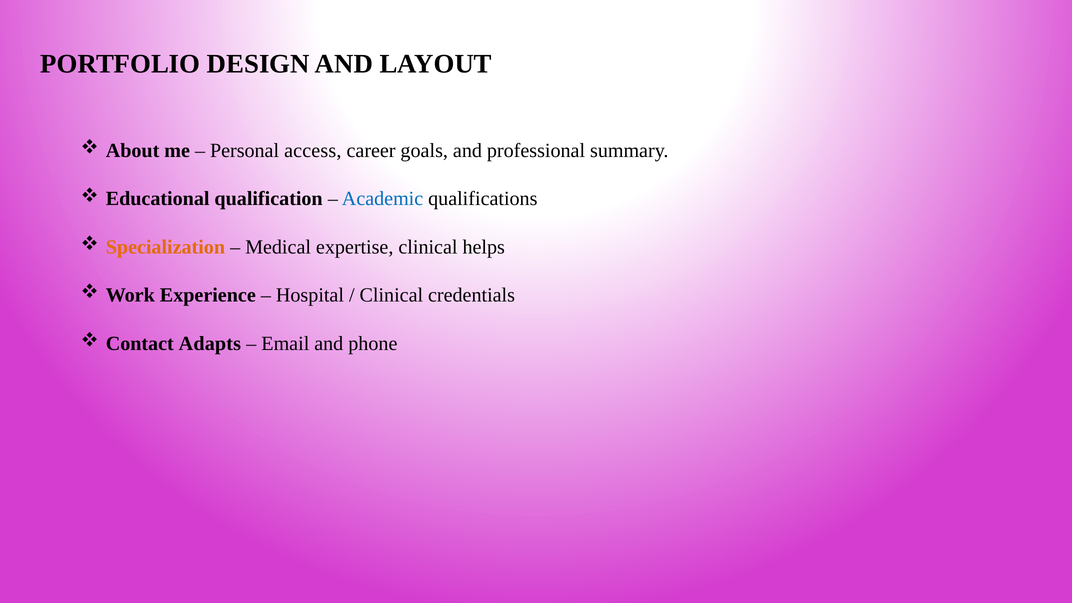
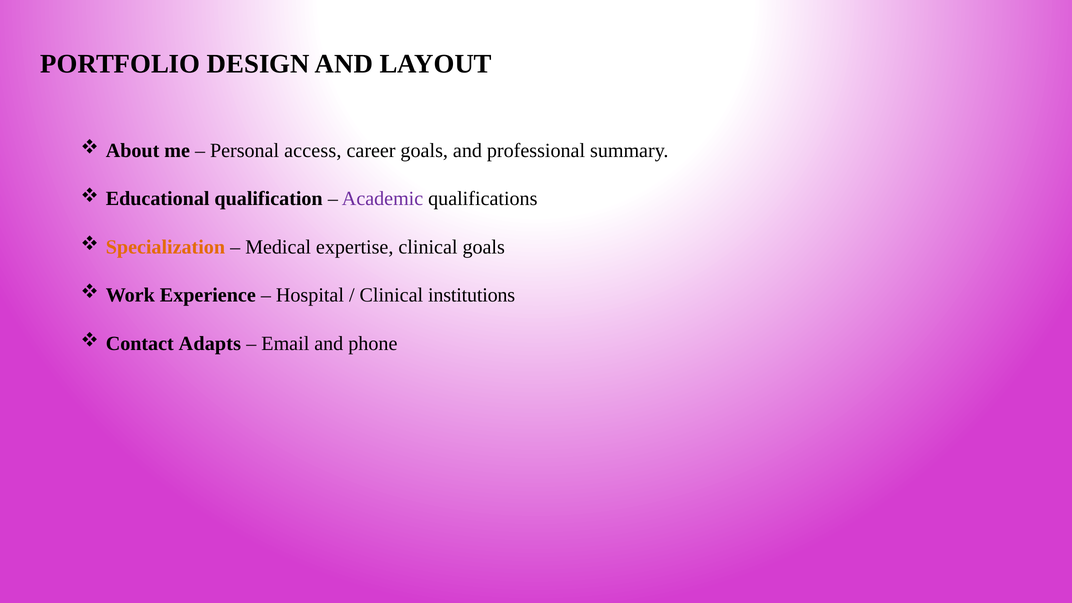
Academic colour: blue -> purple (383, 199)
clinical helps: helps -> goals (484, 247)
credentials: credentials -> institutions (472, 295)
